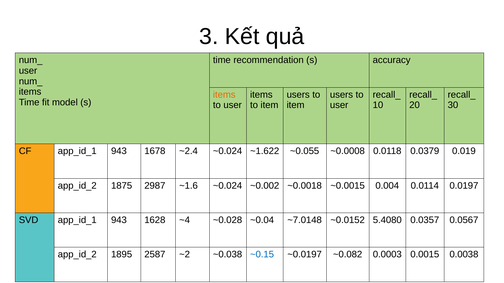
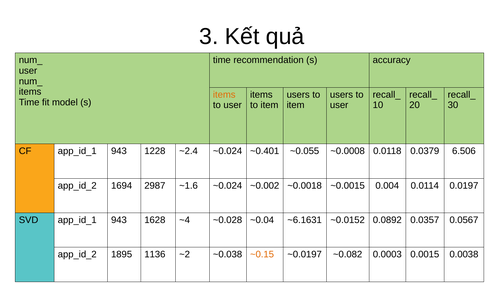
1678: 1678 -> 1228 (155, 151)
~1.622: ~1.622 -> ~0.401 (265, 151)
0.019: 0.019 -> 6.506 (464, 151)
1875: 1875 -> 1694 (122, 186)
~7.0148: ~7.0148 -> ~6.1631 (305, 220)
5.4080: 5.4080 -> 0.0892 (387, 220)
2587: 2587 -> 1136 (155, 255)
~0.15 colour: blue -> orange (262, 255)
